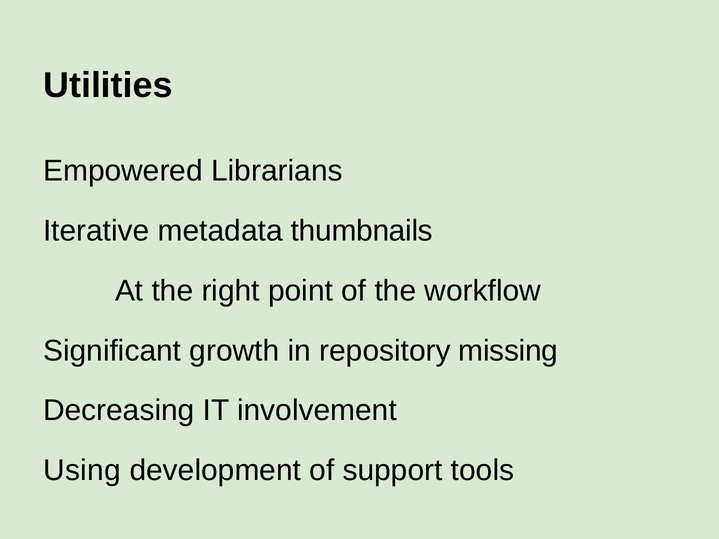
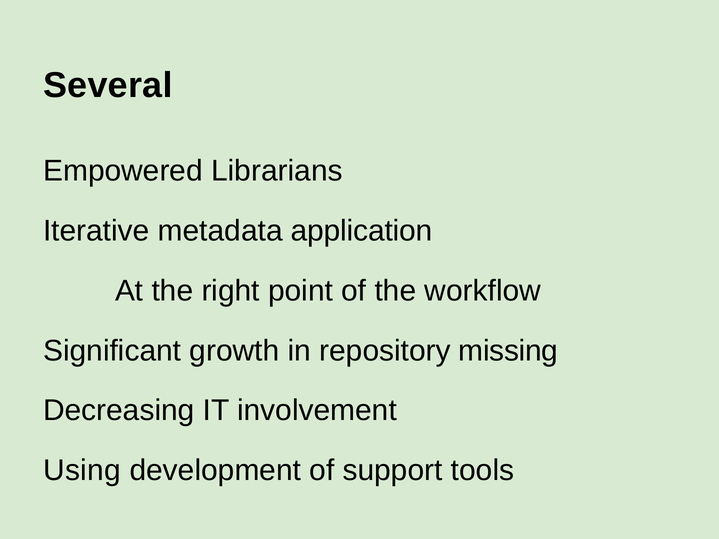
Utilities: Utilities -> Several (108, 85)
thumbnails: thumbnails -> application (362, 231)
